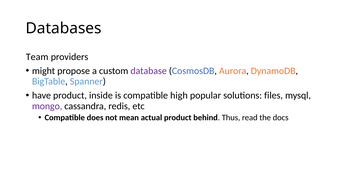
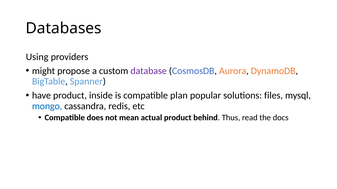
Team: Team -> Using (37, 57)
high: high -> plan (179, 96)
mongo colour: purple -> blue (47, 106)
